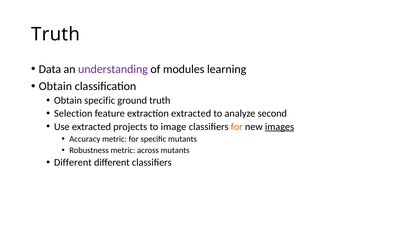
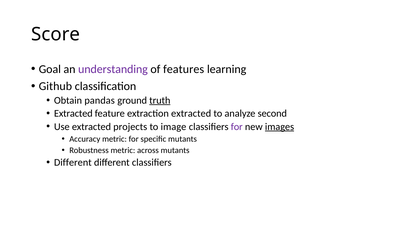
Truth: Truth -> Score (56, 34)
Data: Data -> Goal (50, 69)
modules: modules -> features (184, 69)
Obtain: Obtain -> Github (55, 86)
Obtain specific: specific -> pandas (100, 100)
truth underline: none -> present (160, 100)
Selection: Selection -> Extracted (73, 113)
for colour: orange -> purple (237, 126)
